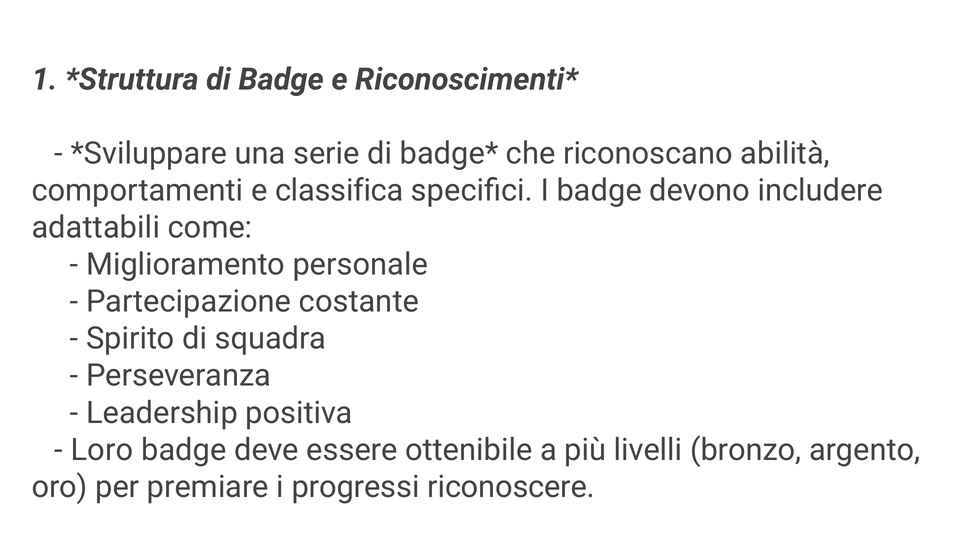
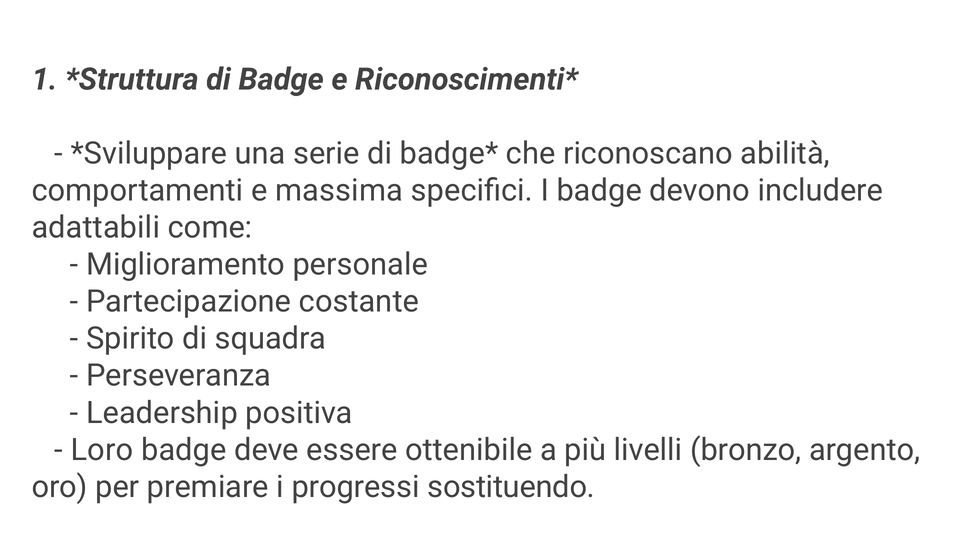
classifica: classifica -> massima (339, 190)
riconoscere: riconoscere -> sostituendo (511, 486)
